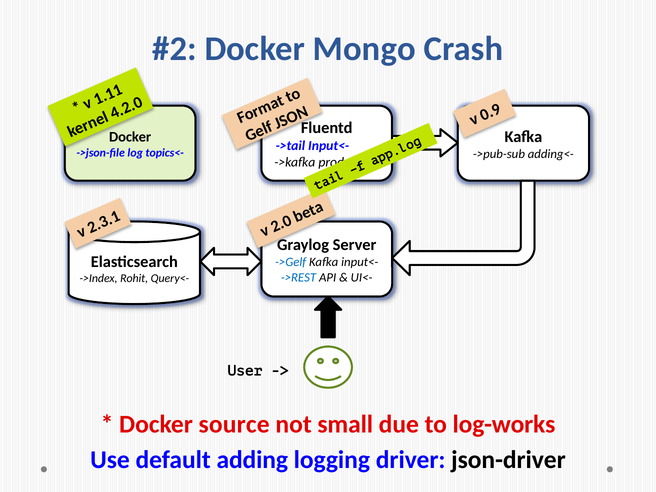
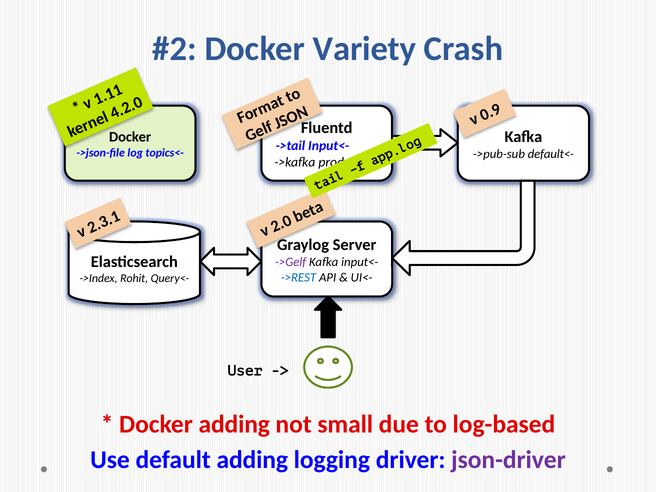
Mongo: Mongo -> Variety (364, 49)
adding<-: adding<- -> default<- (551, 154)
->Gelf colour: blue -> purple (291, 262)
Docker source: source -> adding (234, 424)
log-works: log-works -> log-based (504, 424)
json-driver colour: black -> purple (508, 460)
